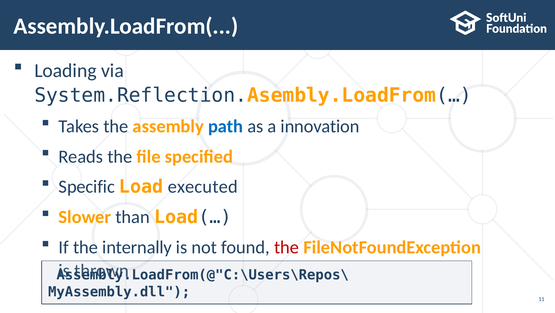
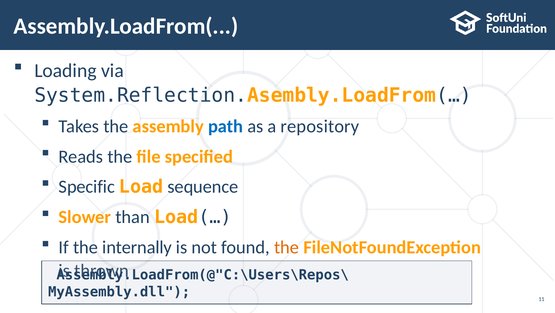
innovation: innovation -> repository (320, 126)
executed: executed -> sequence (203, 186)
the colour: red -> orange (287, 247)
